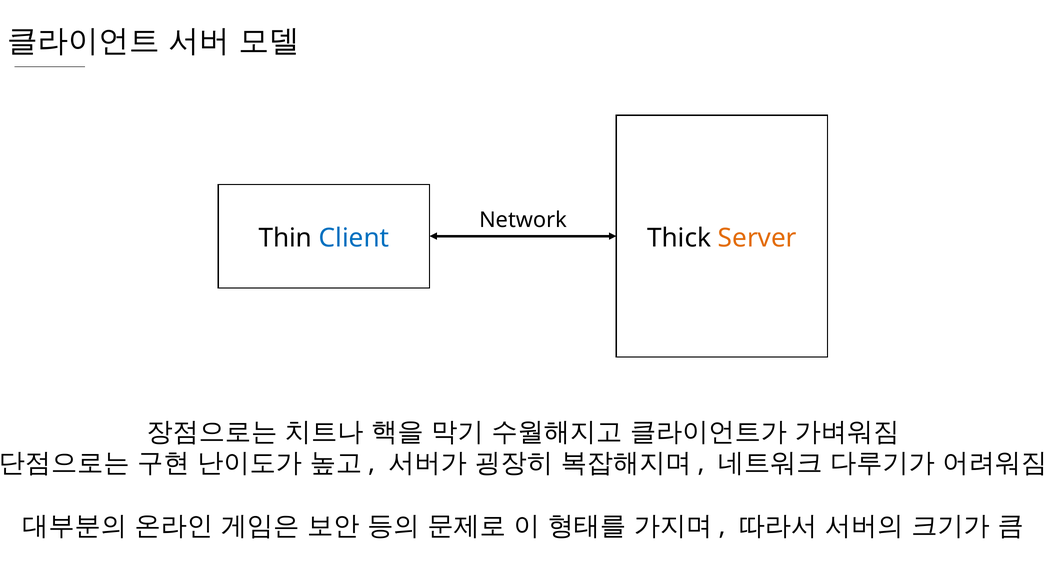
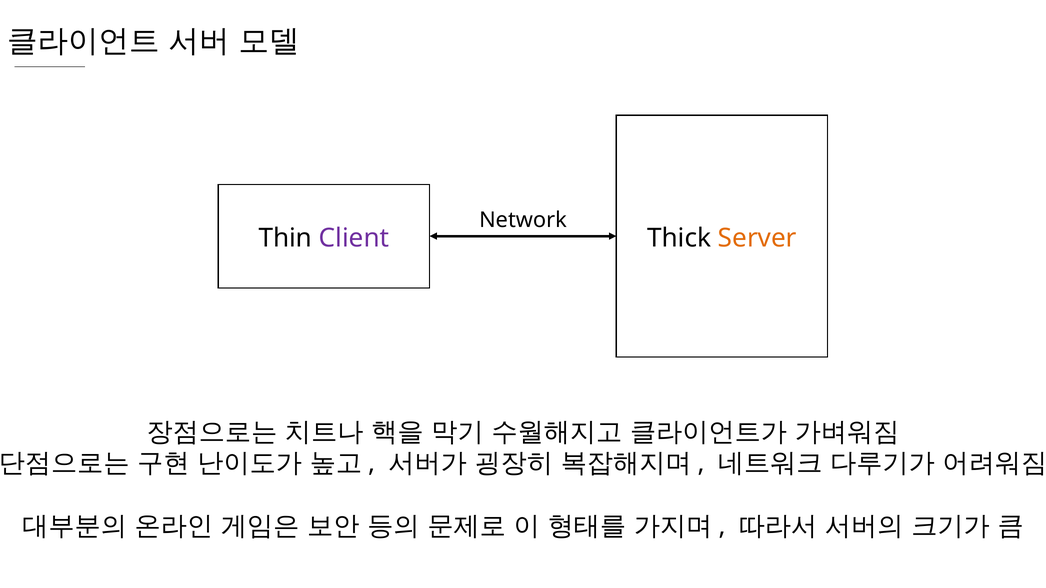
Client colour: blue -> purple (354, 238)
